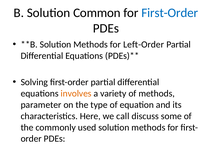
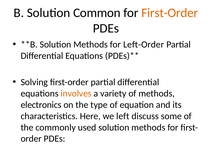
First-Order colour: blue -> orange (170, 13)
parameter: parameter -> electronics (41, 105)
call: call -> left (123, 116)
